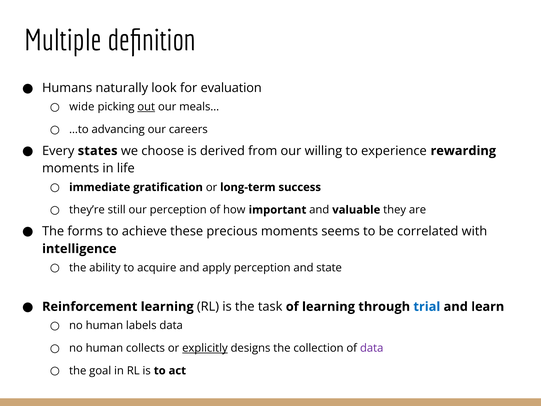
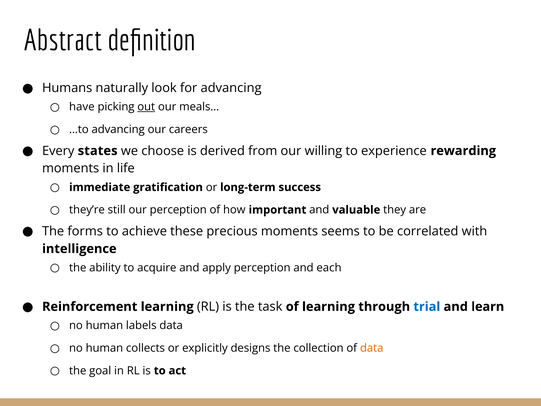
Multiple: Multiple -> Abstract (63, 40)
for evaluation: evaluation -> advancing (231, 88)
wide: wide -> have (82, 107)
state: state -> each (329, 268)
explicitly underline: present -> none (205, 348)
data colour: purple -> orange (372, 348)
